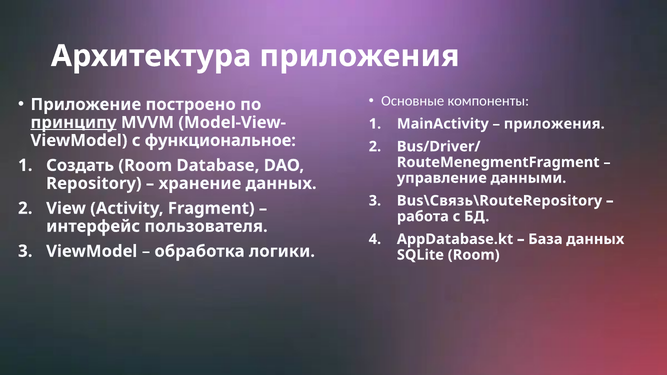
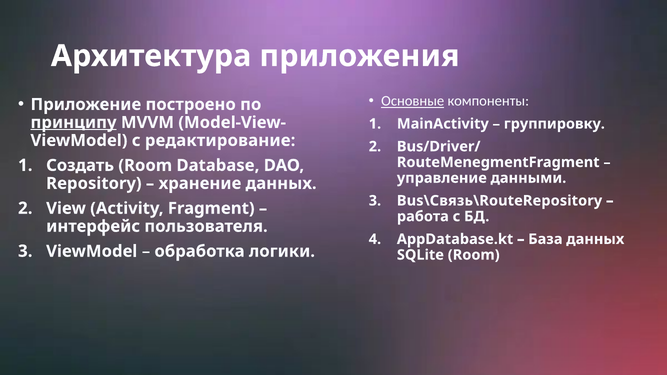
Основные underline: none -> present (413, 101)
приложения: приложения -> группировку (554, 124)
функциональное: функциональное -> редактирование (220, 141)
